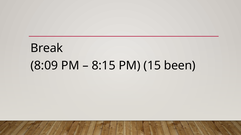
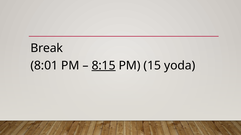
8:09: 8:09 -> 8:01 (44, 66)
8:15 underline: none -> present (104, 66)
been: been -> yoda (180, 66)
